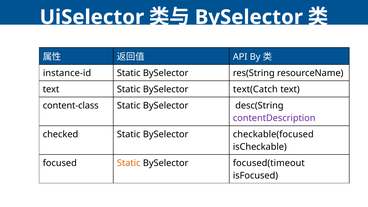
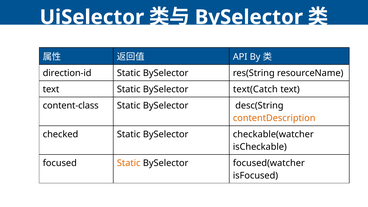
instance-id: instance-id -> direction-id (67, 73)
contentDescription colour: purple -> orange (274, 118)
checkable(focused: checkable(focused -> checkable(watcher (273, 134)
focused(timeout: focused(timeout -> focused(watcher (269, 163)
